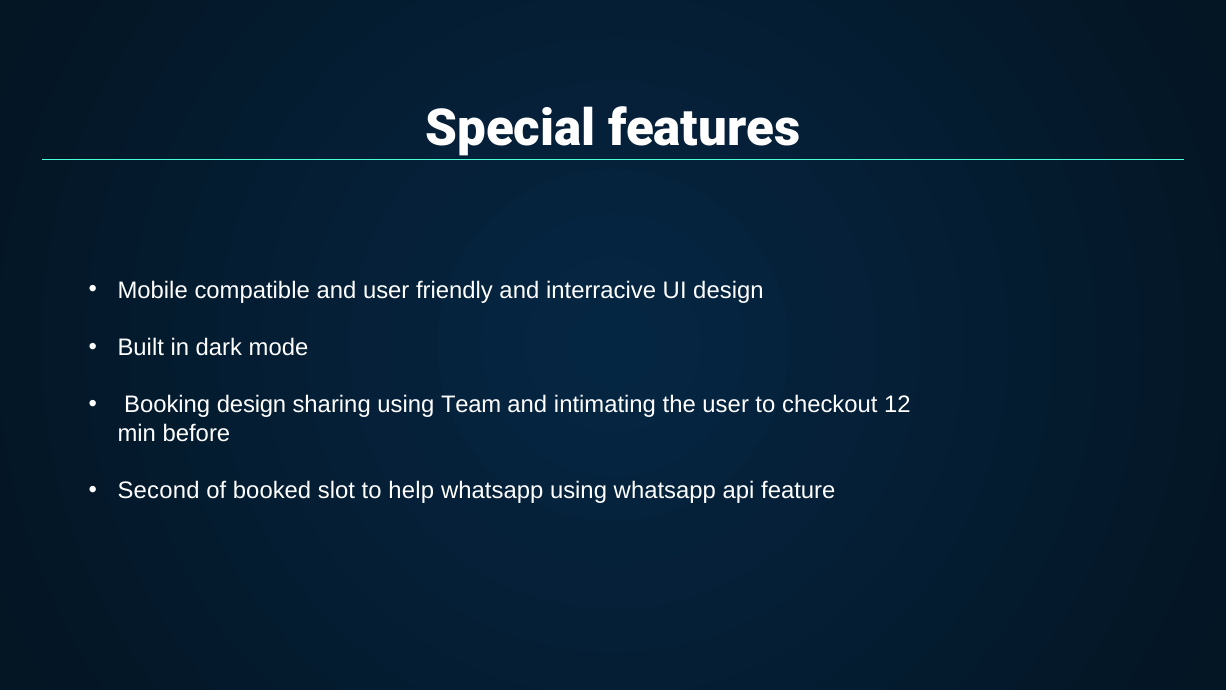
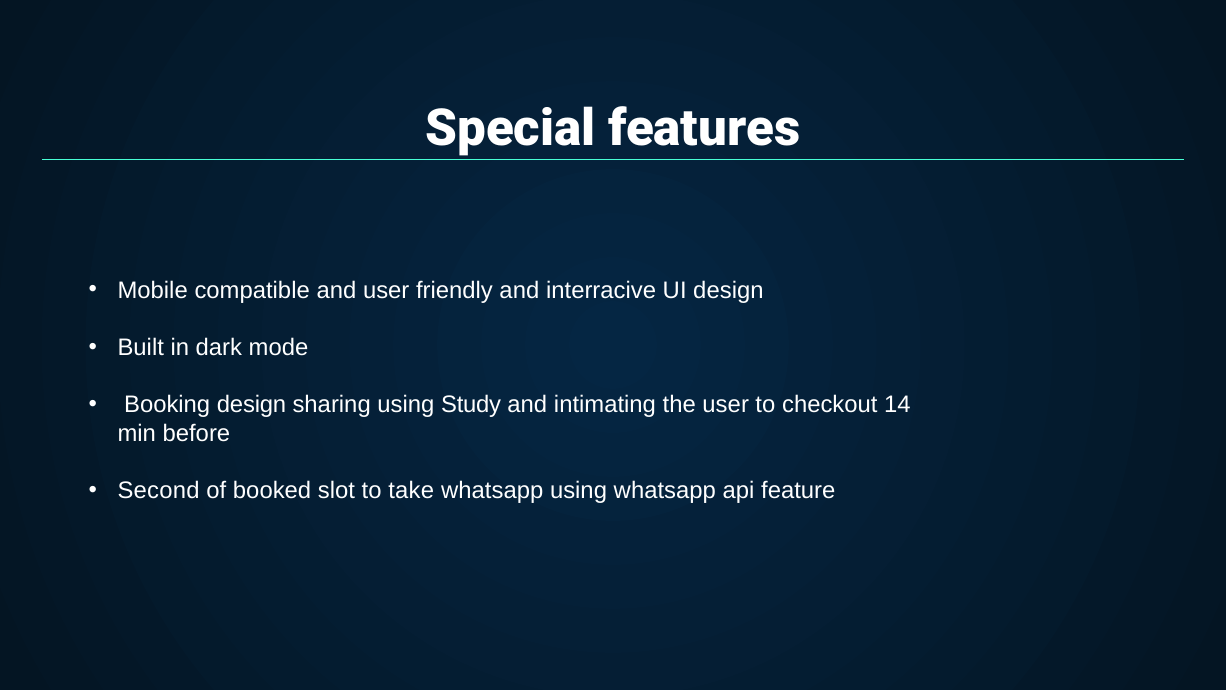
Team: Team -> Study (471, 405)
12: 12 -> 14 (897, 405)
help: help -> take (411, 490)
